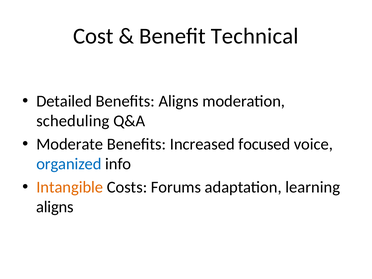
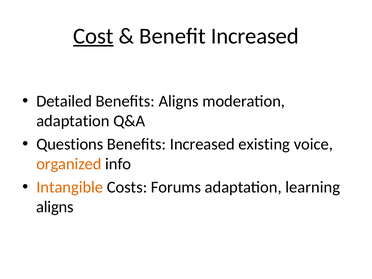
Cost underline: none -> present (93, 36)
Benefit Technical: Technical -> Increased (255, 36)
scheduling: scheduling -> adaptation (73, 121)
Moderate: Moderate -> Questions (70, 144)
focused: focused -> existing (264, 144)
organized colour: blue -> orange (69, 164)
